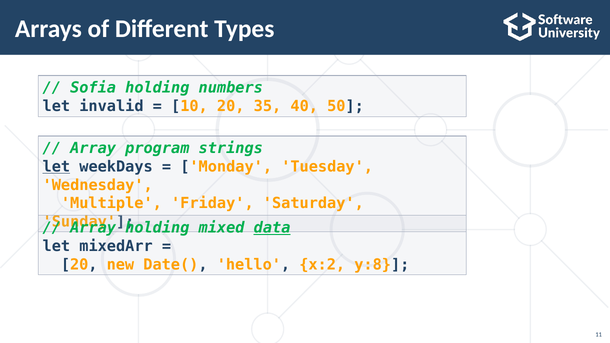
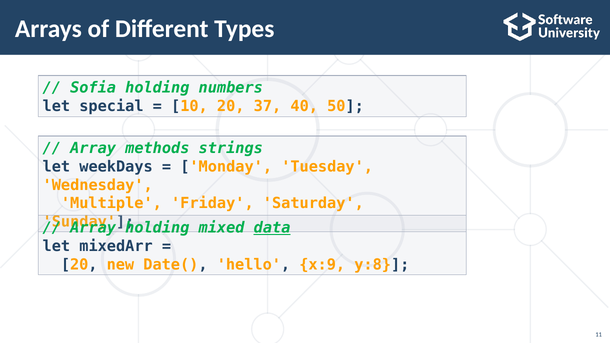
invalid: invalid -> special (111, 106)
35: 35 -> 37 (268, 106)
program: program -> methods (157, 148)
let underline: present -> none (56, 167)
x:2: x:2 -> x:9 (322, 265)
